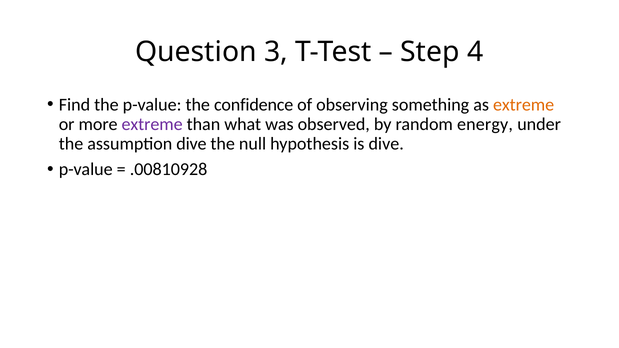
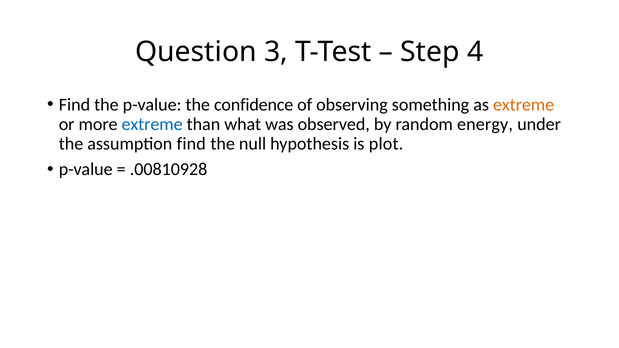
extreme colour: purple -> blue (152, 124)
assumption dive: dive -> find (191, 144)
is dive: dive -> plot (386, 144)
